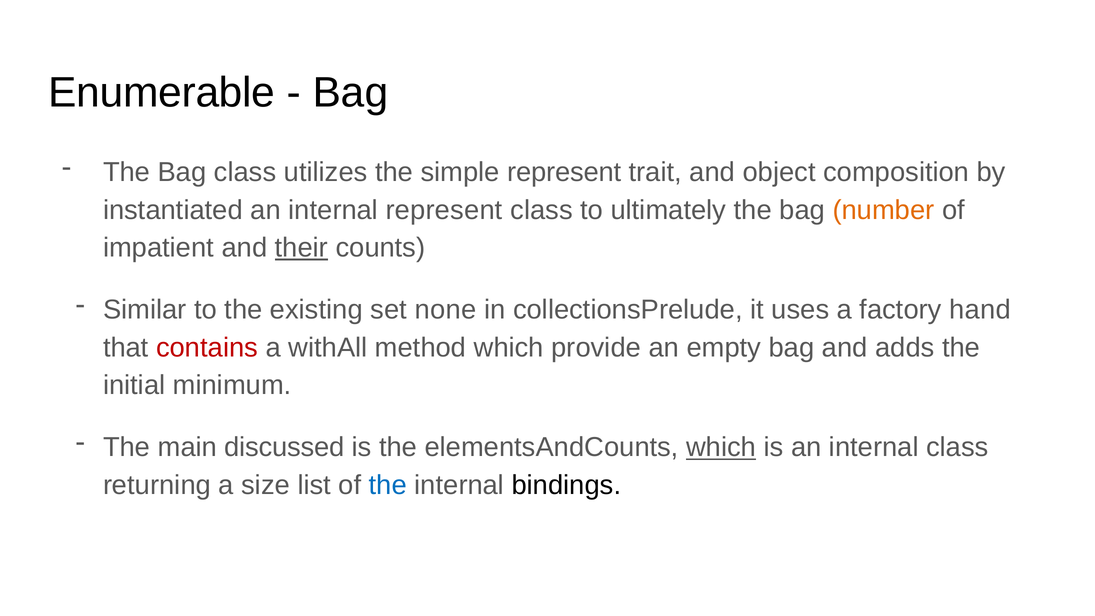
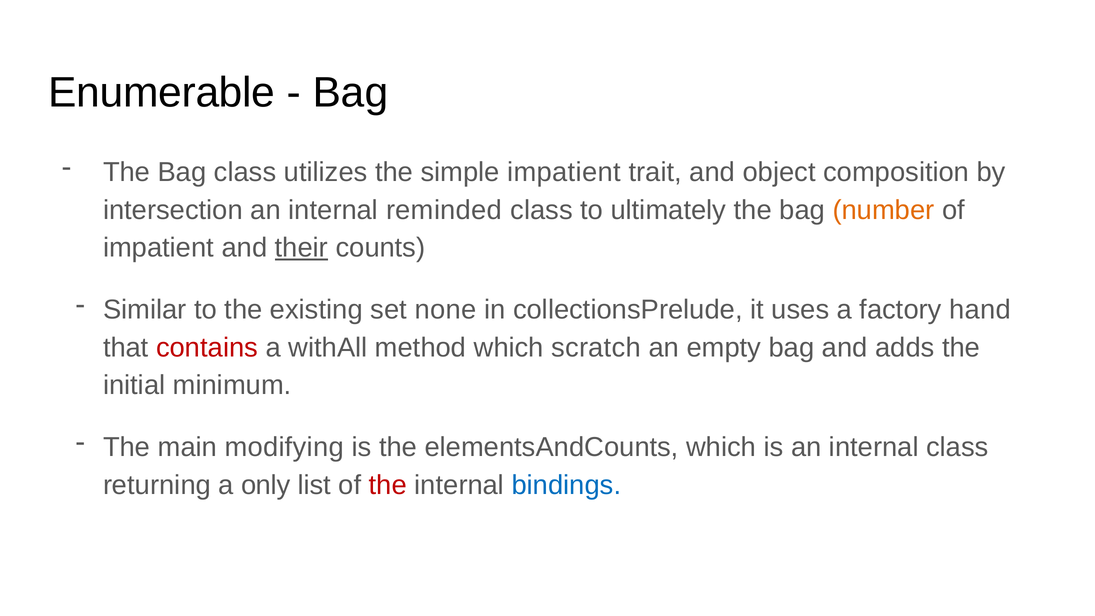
simple represent: represent -> impatient (564, 172)
instantiated: instantiated -> intersection (173, 210)
internal represent: represent -> reminded (444, 210)
provide: provide -> scratch (596, 348)
discussed: discussed -> modifying (284, 447)
which underline: present -> none (721, 447)
size: size -> only (266, 485)
the colour: blue -> red (388, 485)
bindings colour: black -> blue (566, 485)
